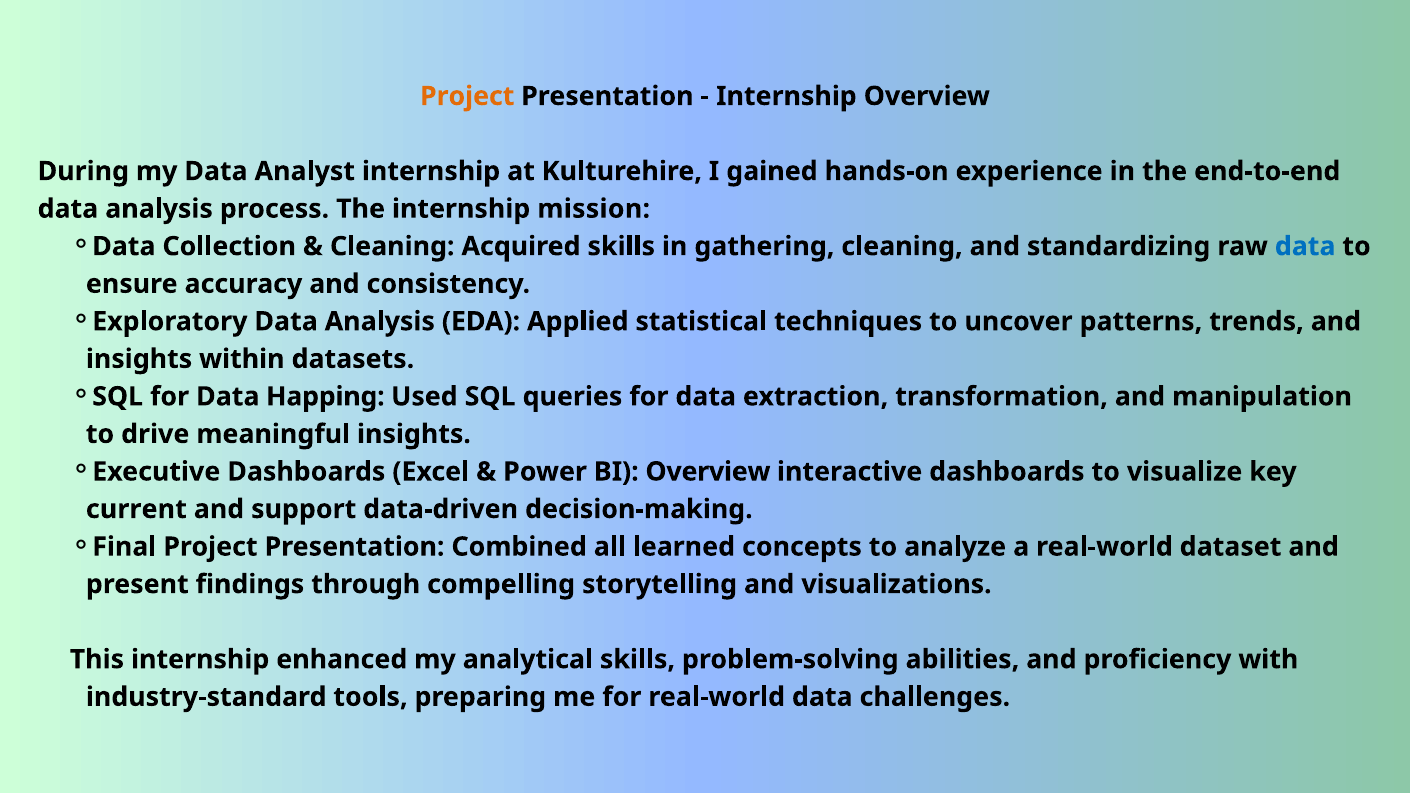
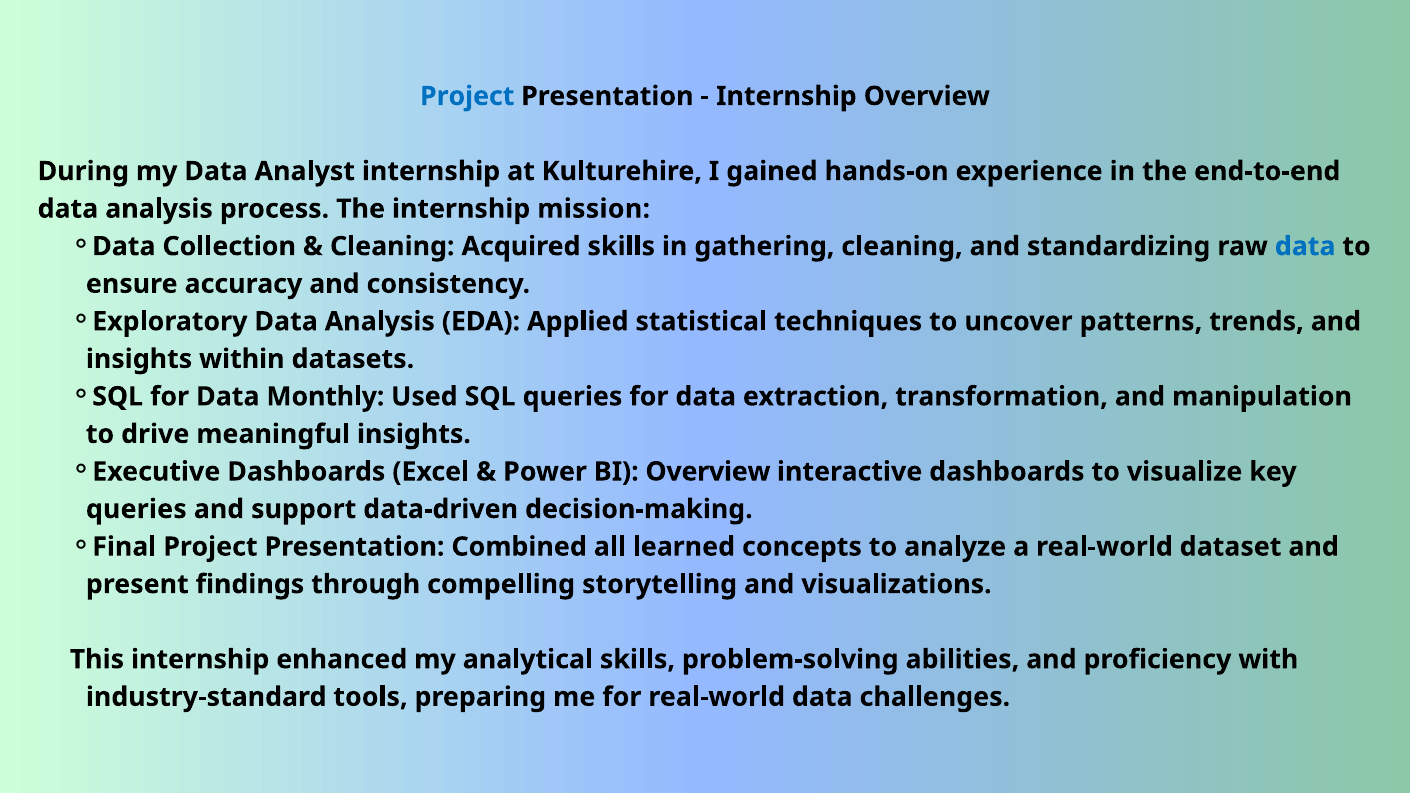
Project colour: orange -> blue (467, 96)
Happing: Happing -> Monthly (325, 397)
current: current -> queries (136, 509)
